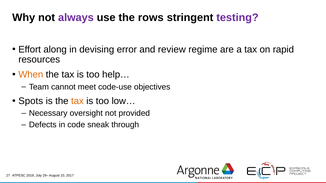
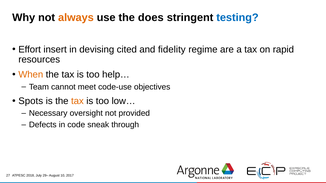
always colour: purple -> orange (76, 18)
rows: rows -> does (151, 18)
testing colour: purple -> blue (237, 18)
along: along -> insert (55, 49)
error: error -> cited (127, 49)
review: review -> fidelity (172, 49)
